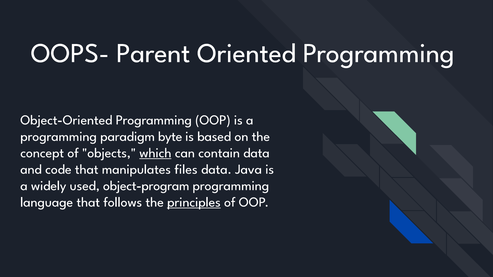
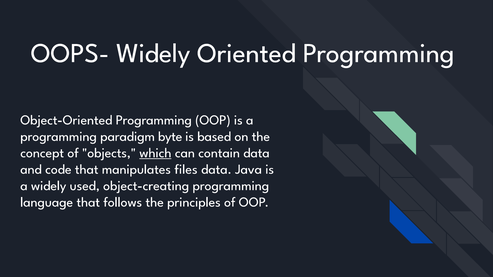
OOPS- Parent: Parent -> Widely (153, 53)
object-program: object-program -> object-creating (146, 186)
principles underline: present -> none (194, 202)
